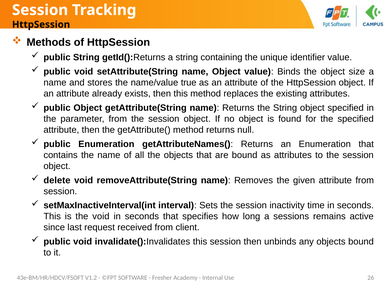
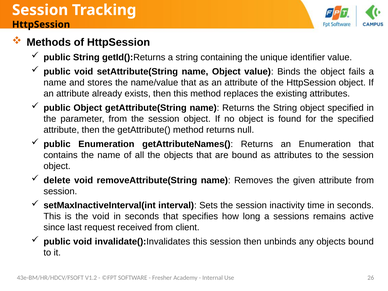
size: size -> fails (357, 72)
name/value true: true -> that (189, 83)
